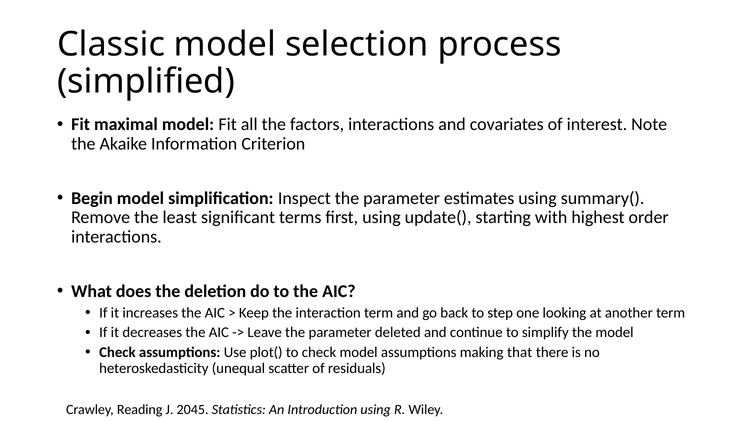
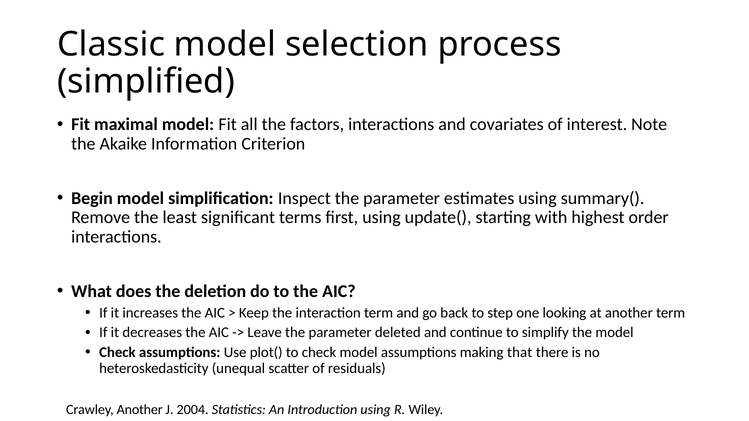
Crawley Reading: Reading -> Another (140, 410)
2045: 2045 -> 2004 (193, 410)
